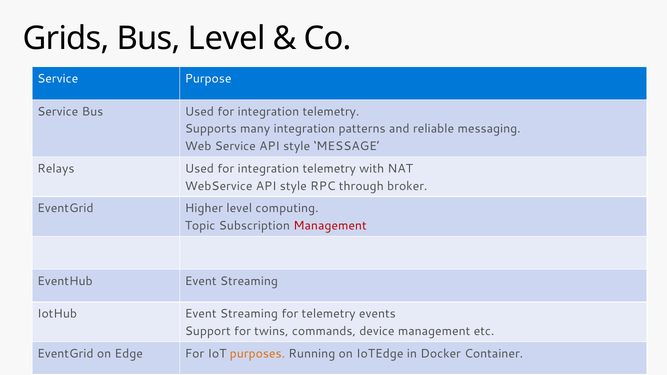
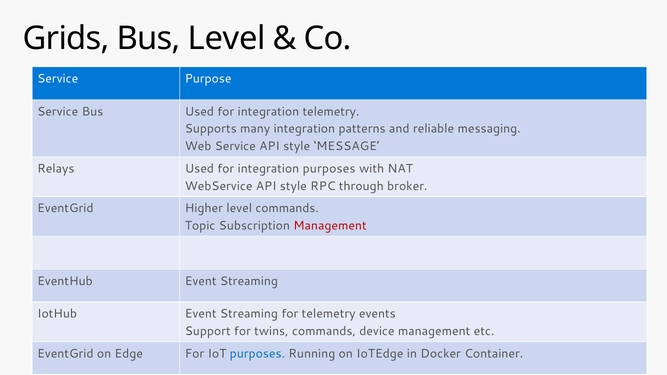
telemetry: telemetry -> purposes (329, 169)
level computing: computing -> commands (287, 208)
purposes colour: orange -> blue (257, 354)
